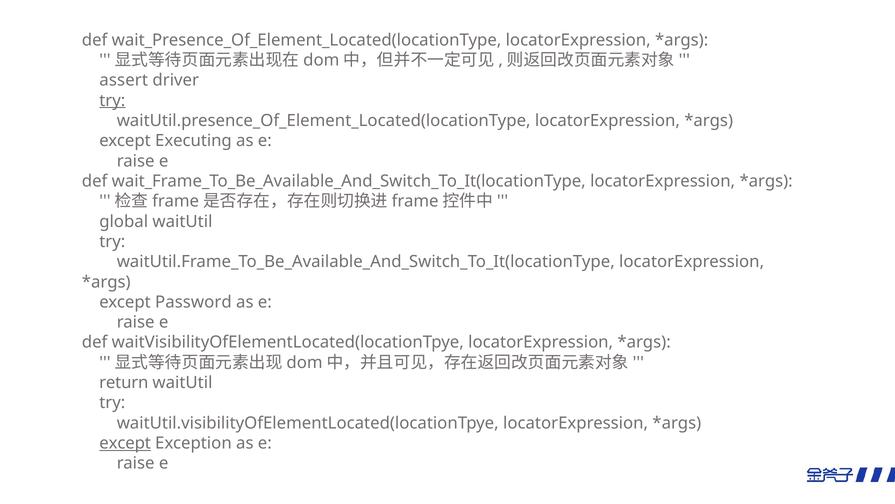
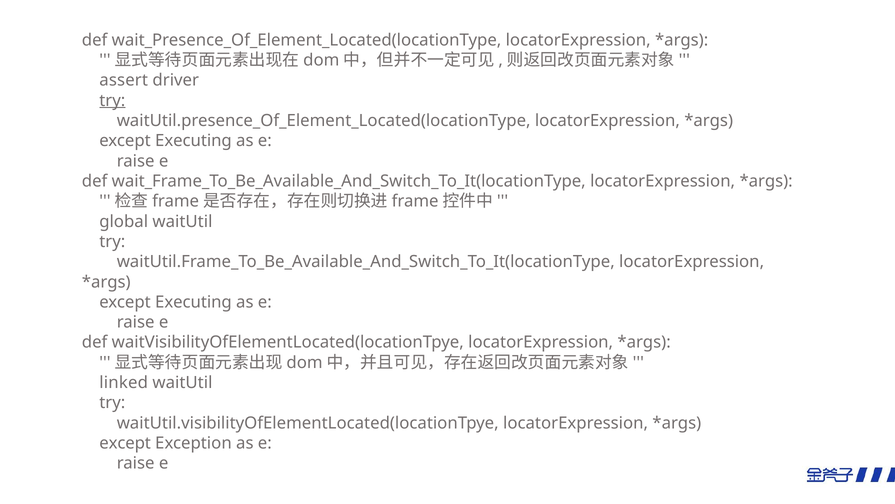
Password: Password -> Executing (193, 302)
return: return -> linked (124, 382)
except underline: present -> none (125, 443)
